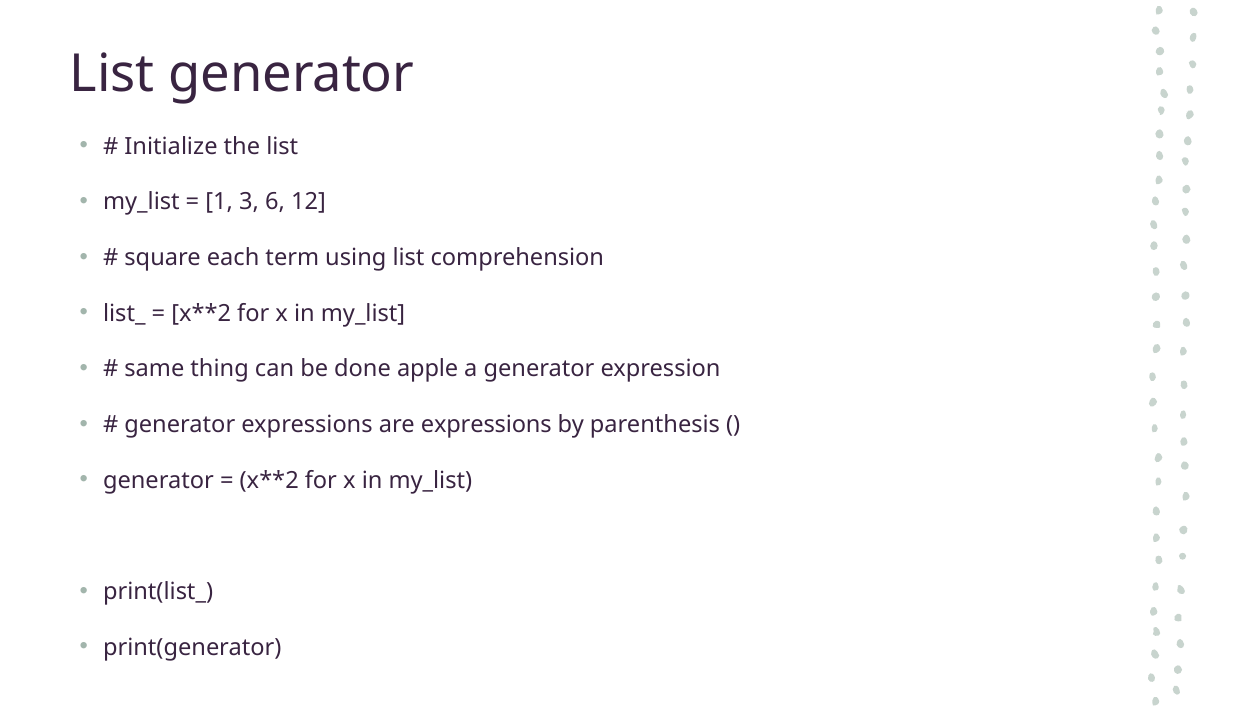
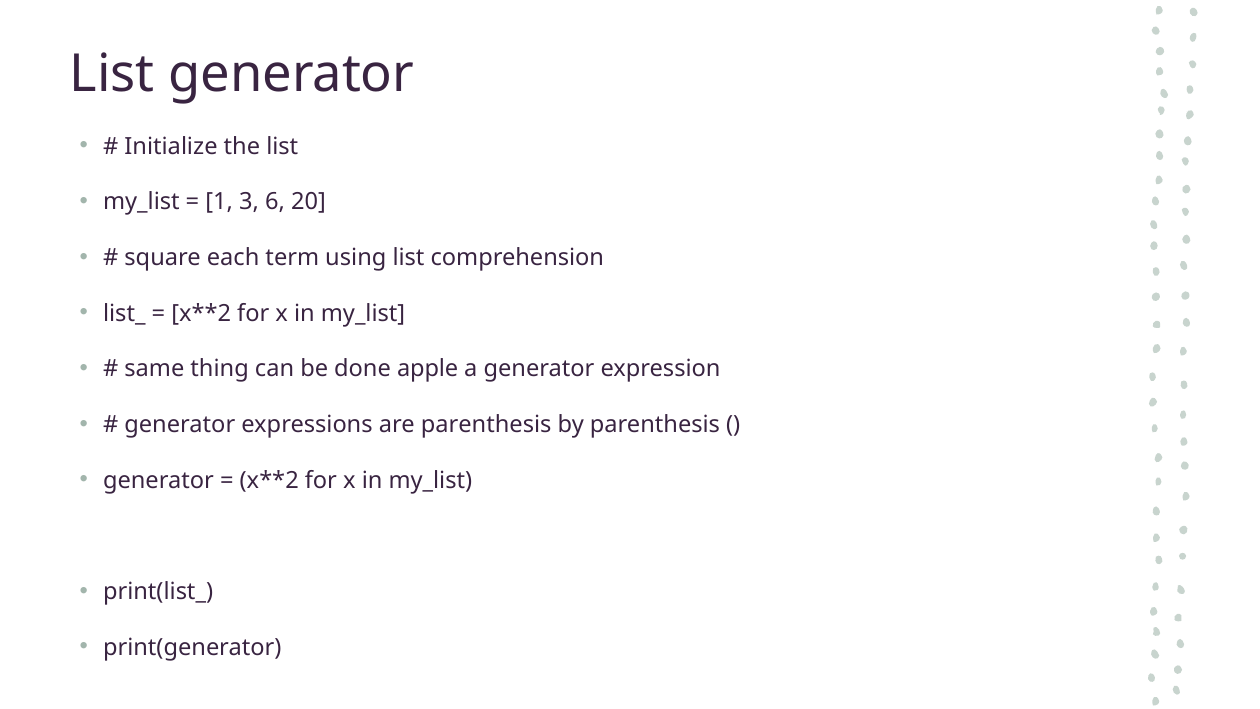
12: 12 -> 20 (308, 202)
are expressions: expressions -> parenthesis (486, 425)
